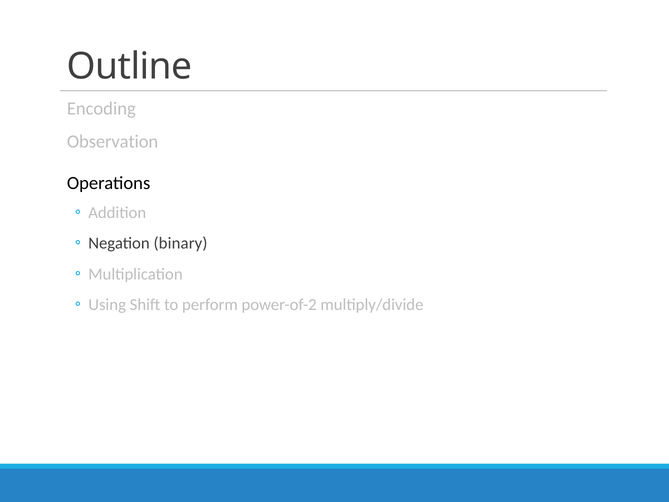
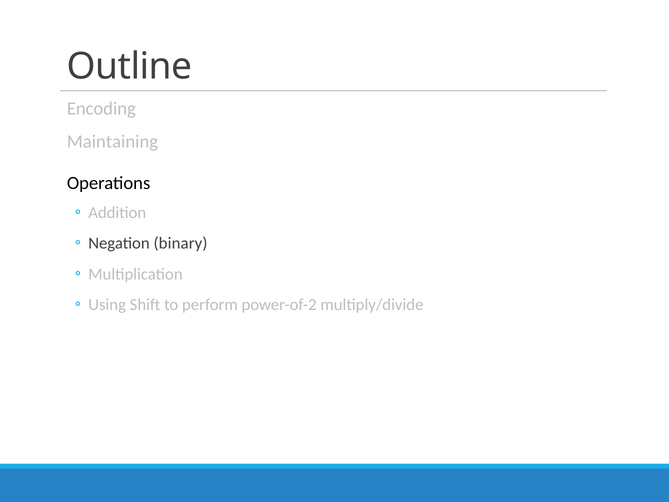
Observation: Observation -> Maintaining (112, 142)
